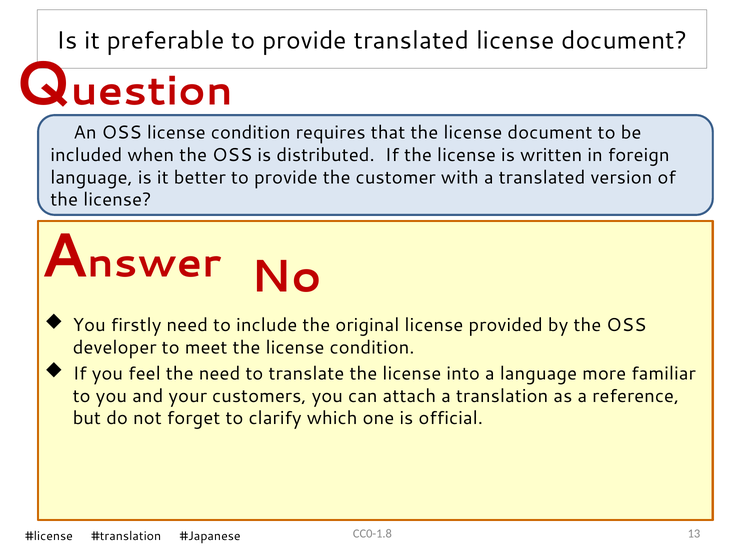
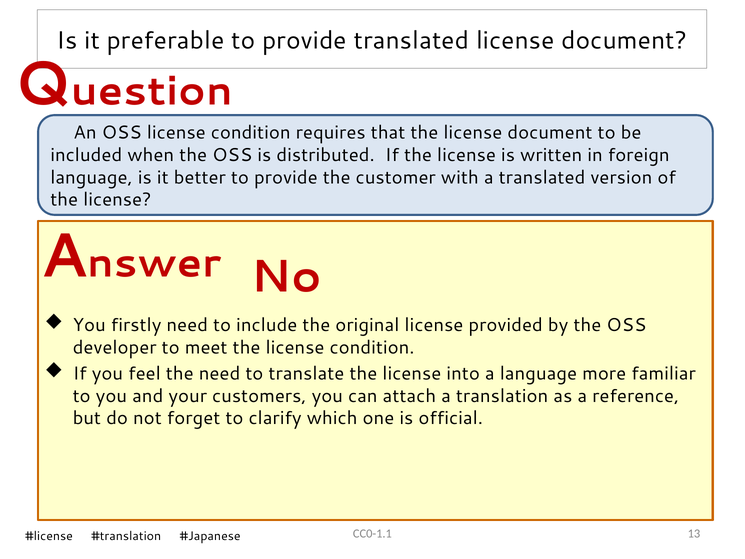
CC0-1.8: CC0-1.8 -> CC0-1.1 (372, 534)
